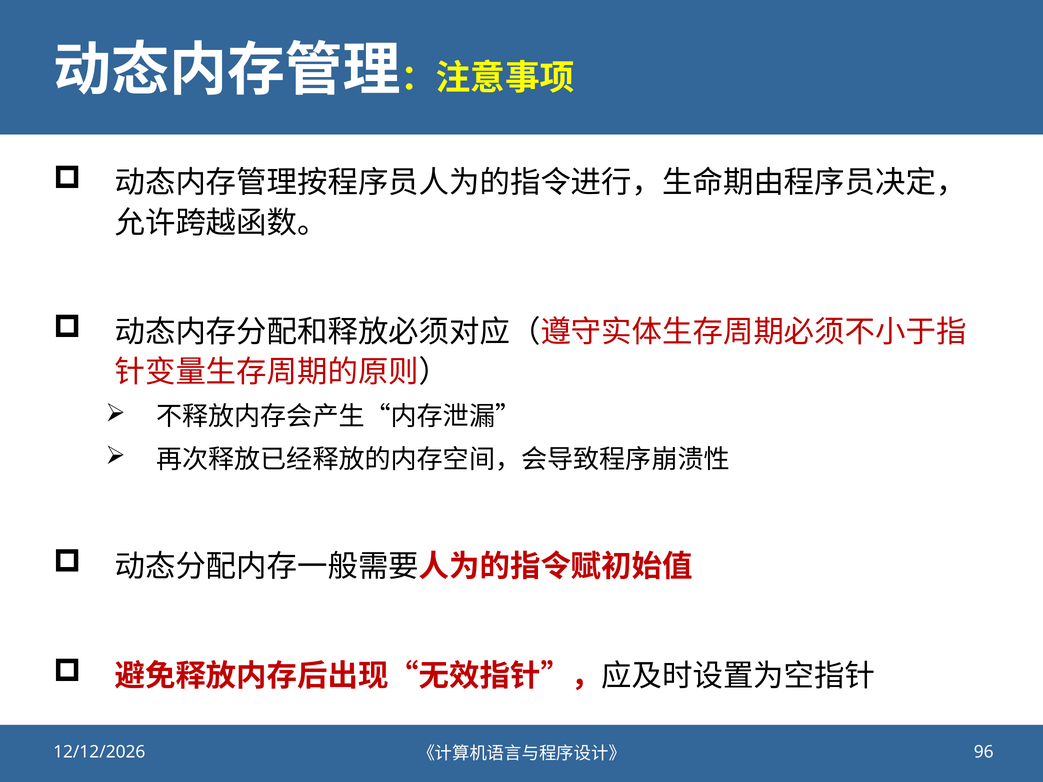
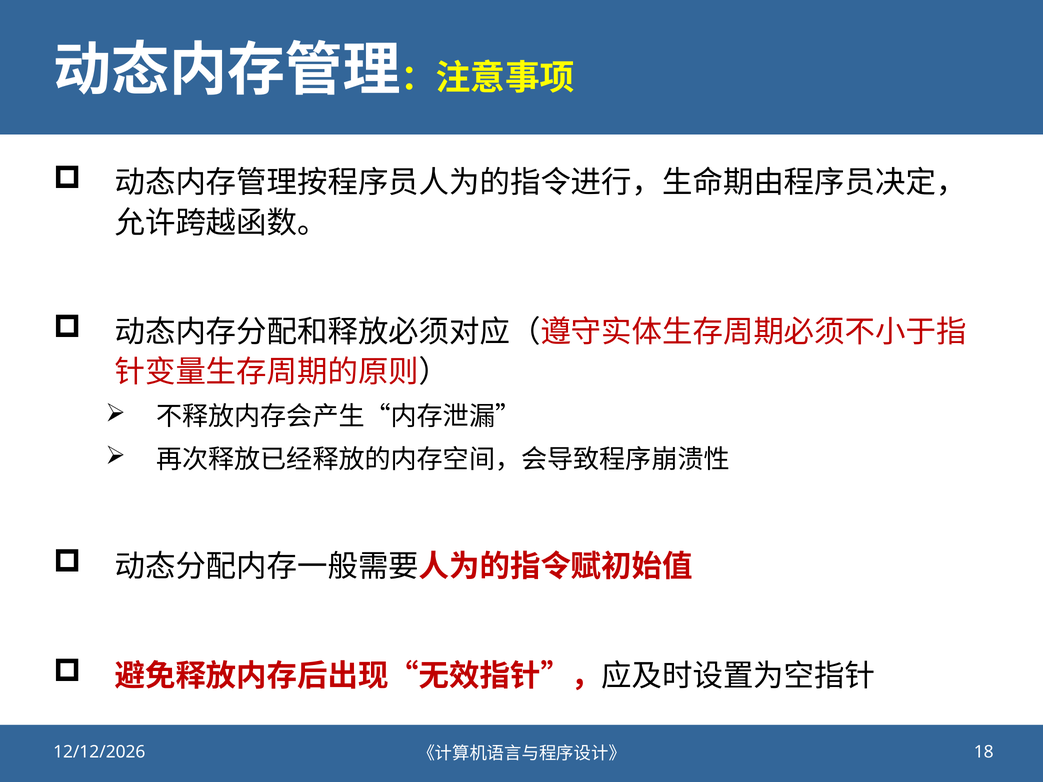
96: 96 -> 18 (984, 752)
